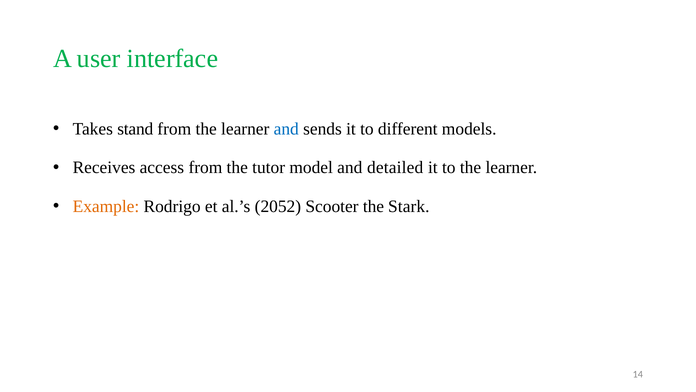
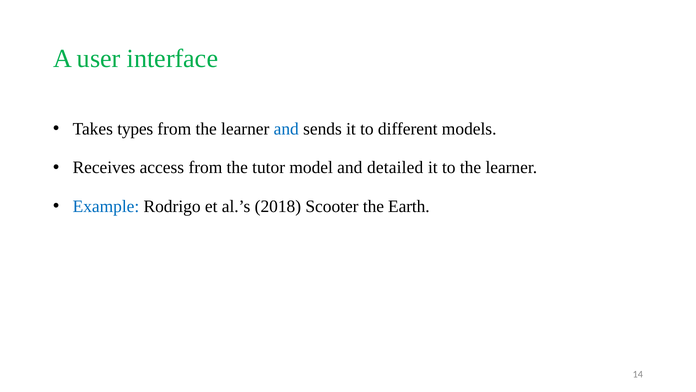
stand: stand -> types (135, 129)
Example colour: orange -> blue (106, 206)
2052: 2052 -> 2018 (278, 206)
Stark: Stark -> Earth (409, 206)
